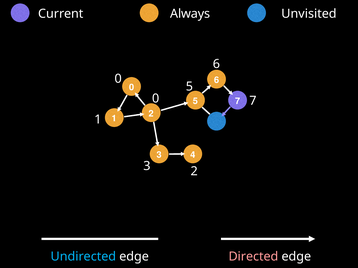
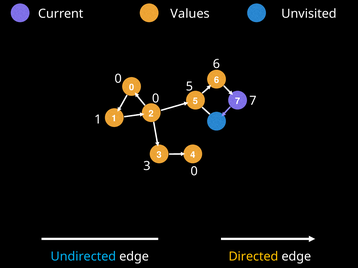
Always: Always -> Values (190, 14)
3 2: 2 -> 0 (194, 172)
Directed colour: pink -> yellow (253, 257)
